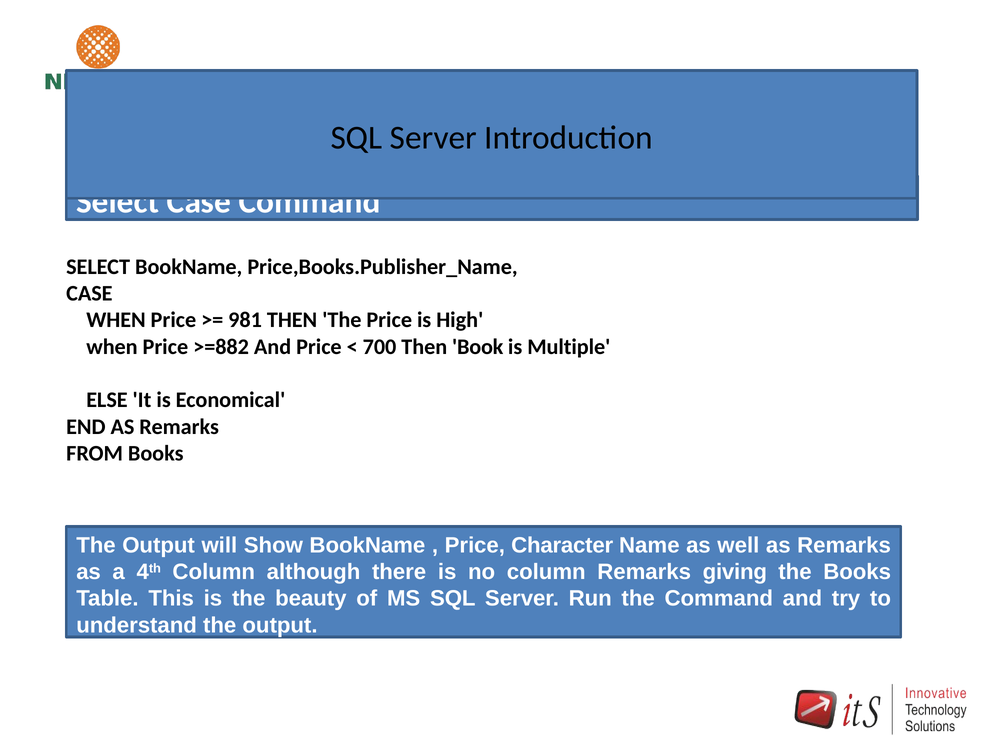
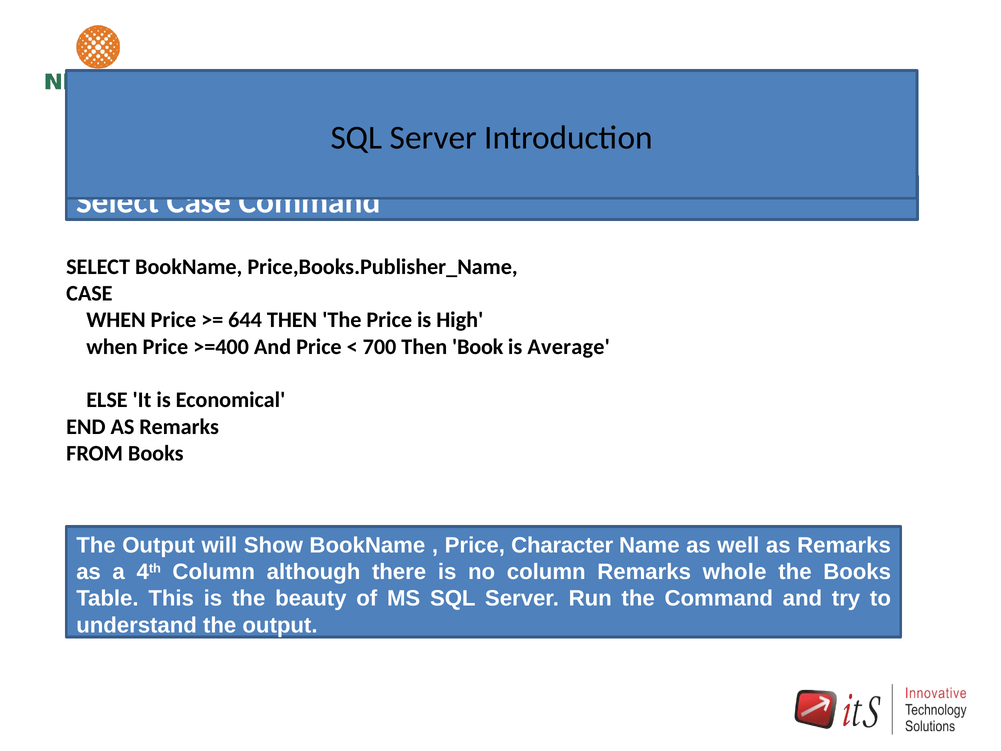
981: 981 -> 644 (245, 320)
>=882: >=882 -> >=400 (221, 347)
Multiple: Multiple -> Average (569, 347)
giving: giving -> whole (735, 572)
